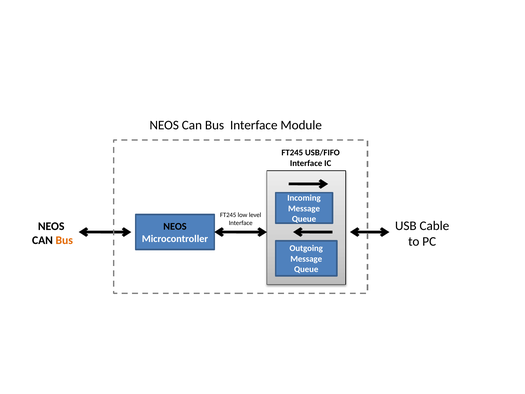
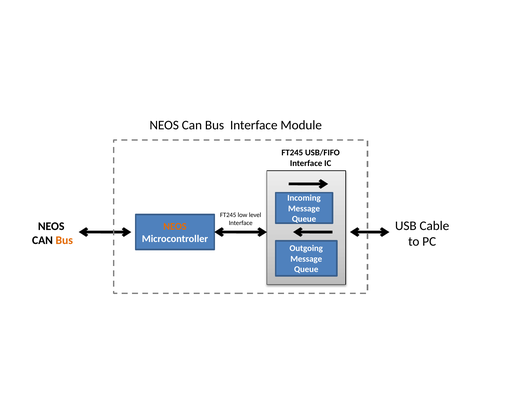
NEOS colour: black -> orange (175, 226)
